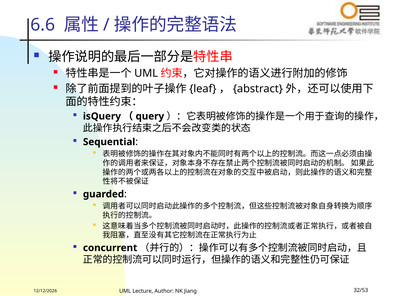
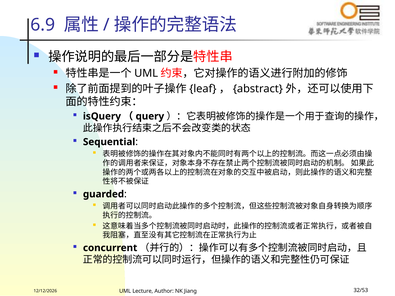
6.6: 6.6 -> 6.9 (43, 25)
